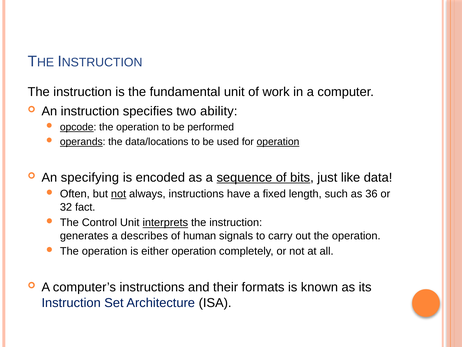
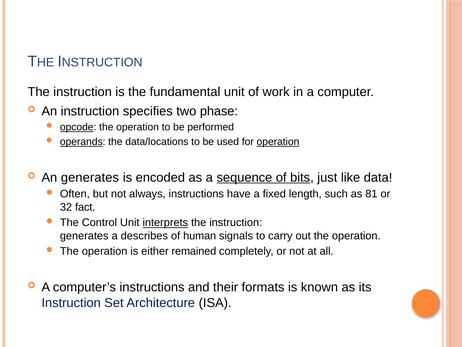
ability: ability -> phase (219, 111)
An specifying: specifying -> generates (90, 177)
not underline: present -> none (119, 194)
36: 36 -> 81 (371, 194)
either operation: operation -> remained (194, 251)
